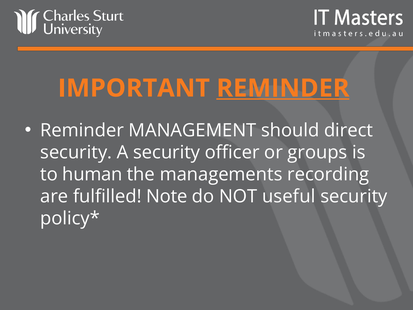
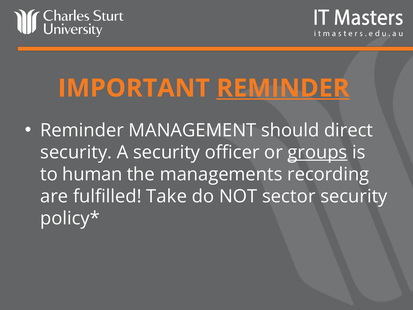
groups underline: none -> present (317, 152)
Note: Note -> Take (167, 196)
useful: useful -> sector (289, 196)
